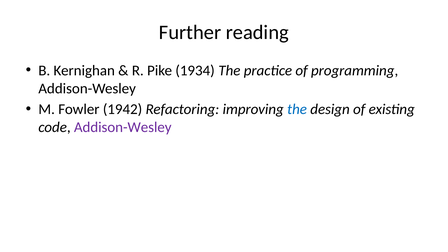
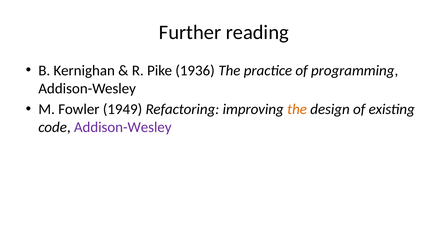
1934: 1934 -> 1936 (195, 70)
1942: 1942 -> 1949 (123, 109)
the colour: blue -> orange (297, 109)
